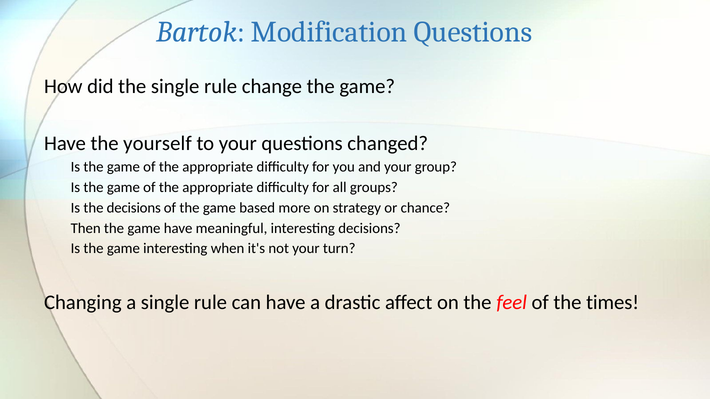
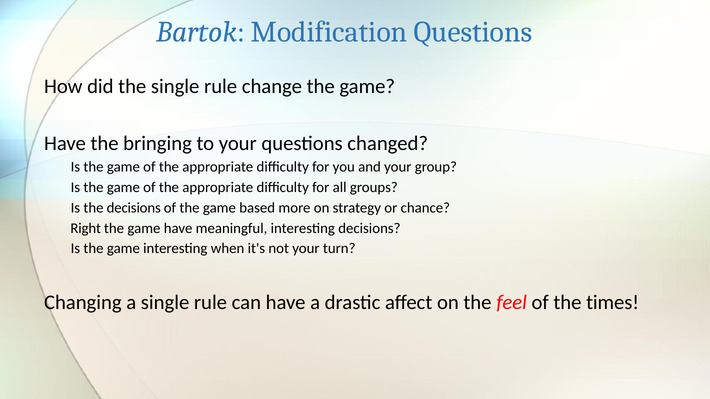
yourself: yourself -> bringing (158, 143)
Then: Then -> Right (86, 228)
